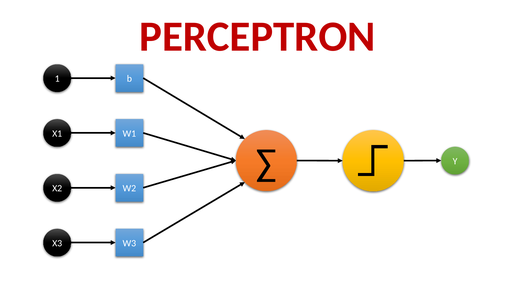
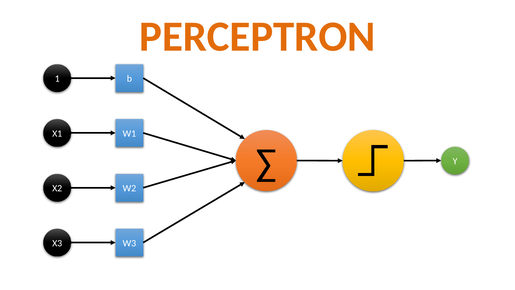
PERCEPTRON colour: red -> orange (257, 37)
